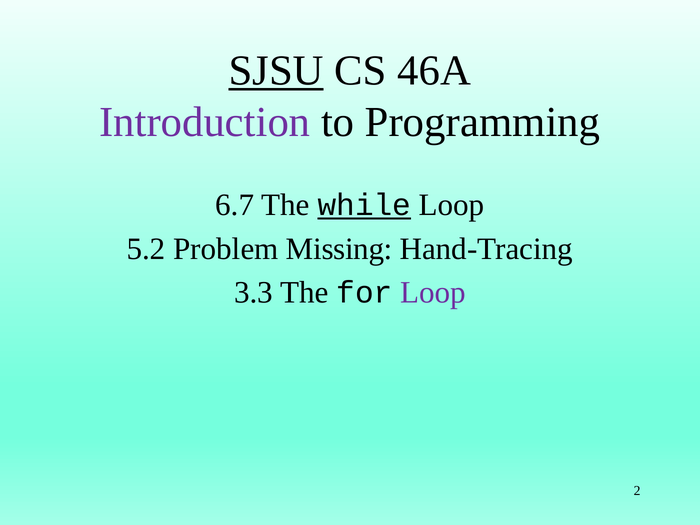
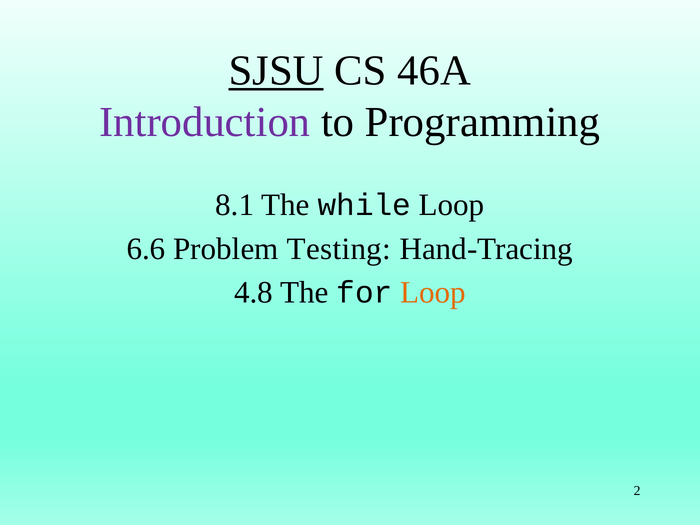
6.7: 6.7 -> 8.1 (235, 205)
while underline: present -> none (364, 205)
5.2: 5.2 -> 6.6 (146, 249)
Missing: Missing -> Testing (339, 249)
3.3: 3.3 -> 4.8 (254, 292)
Loop colour: purple -> orange (433, 292)
